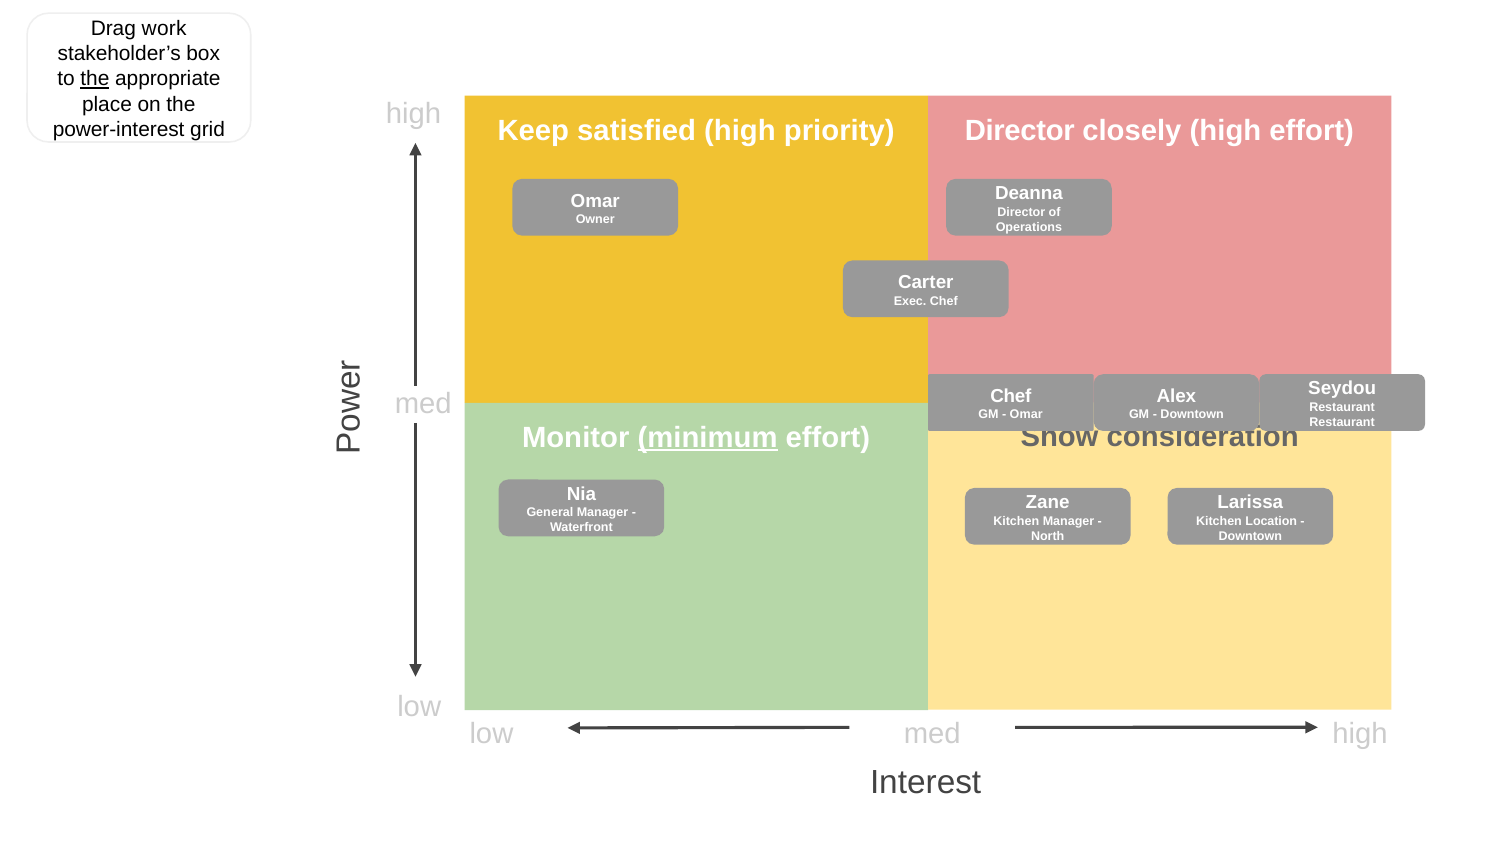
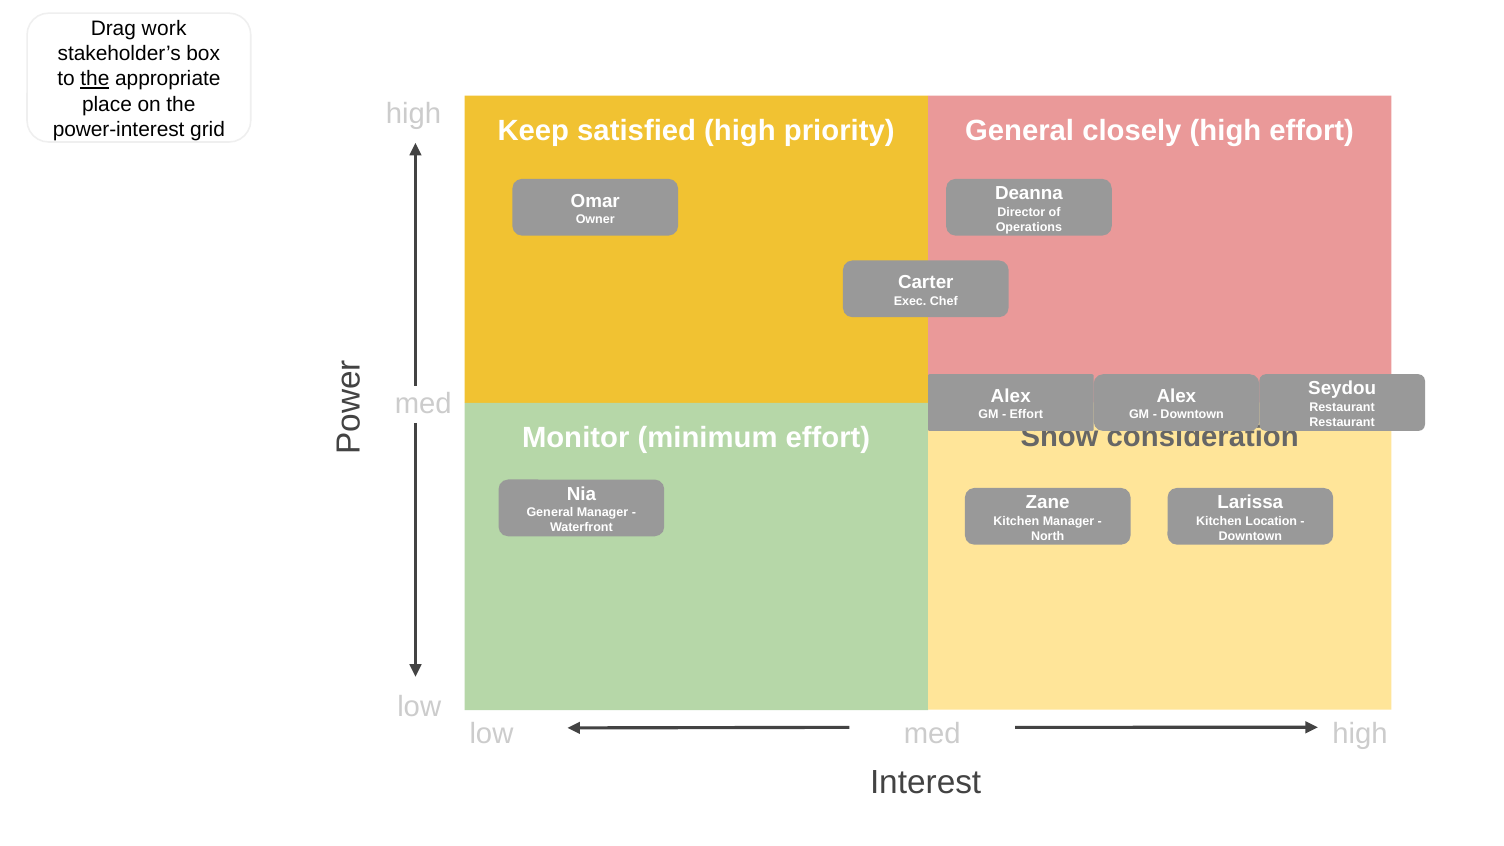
priority Director: Director -> General (1020, 130)
Chef: Chef -> Alex (1011, 396)
Omar: Omar -> Effort (1026, 415)
minimum underline: present -> none (708, 438)
